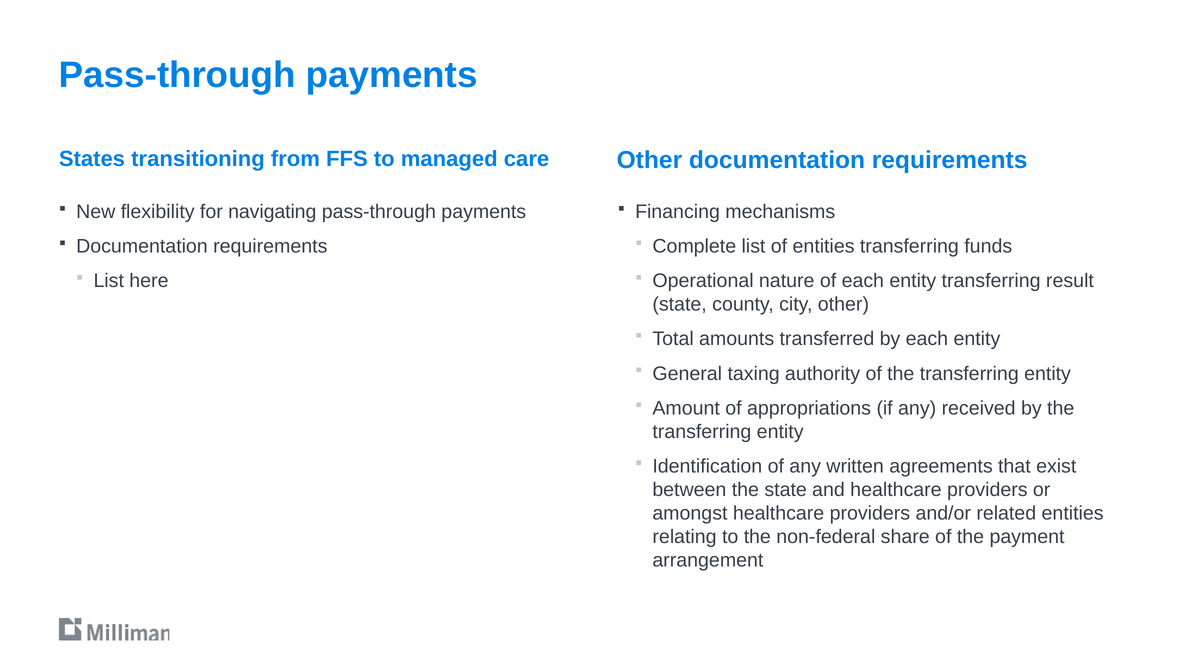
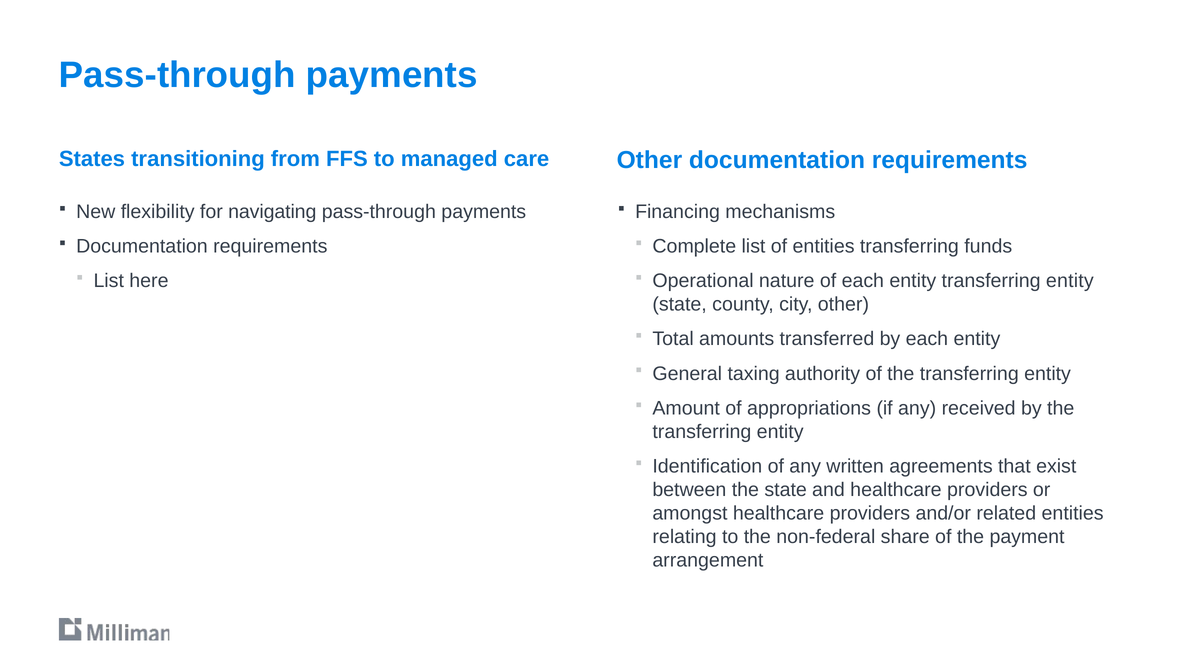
entity transferring result: result -> entity (1070, 281)
